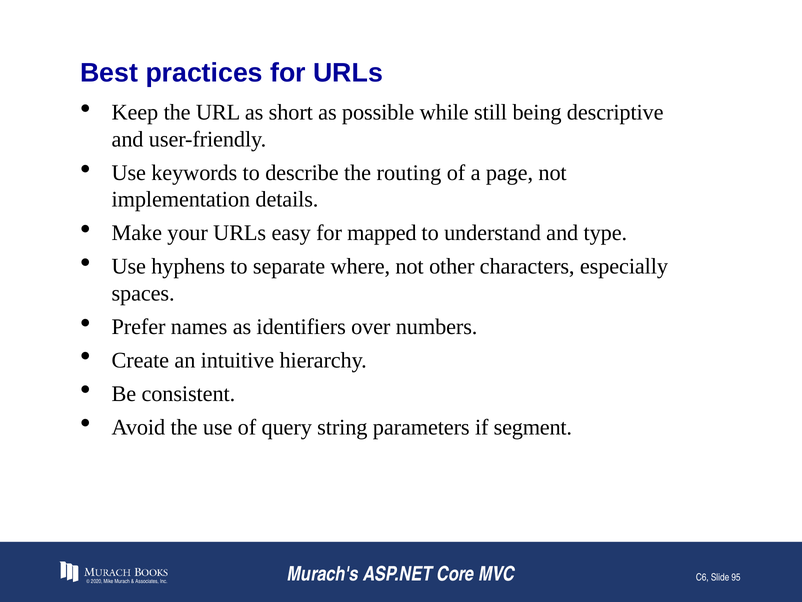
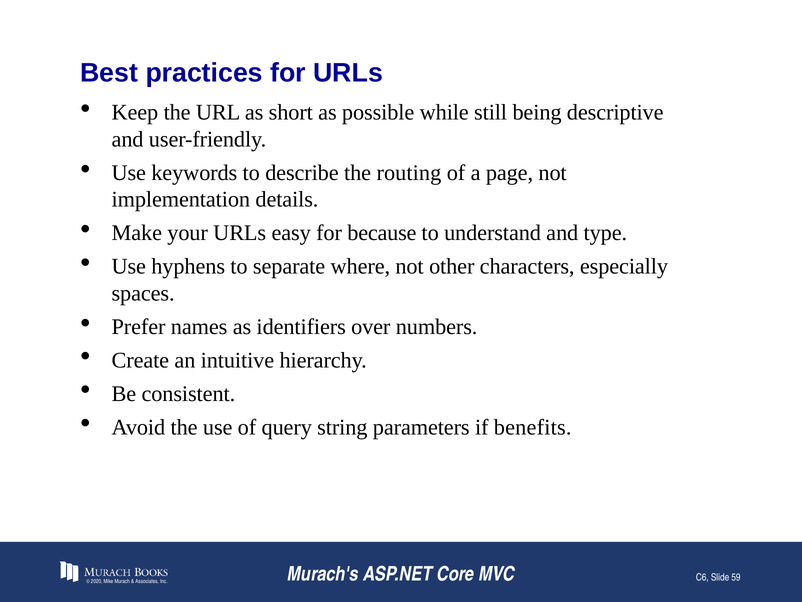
mapped: mapped -> because (382, 233)
segment: segment -> benefits (533, 427)
95: 95 -> 59 (736, 577)
